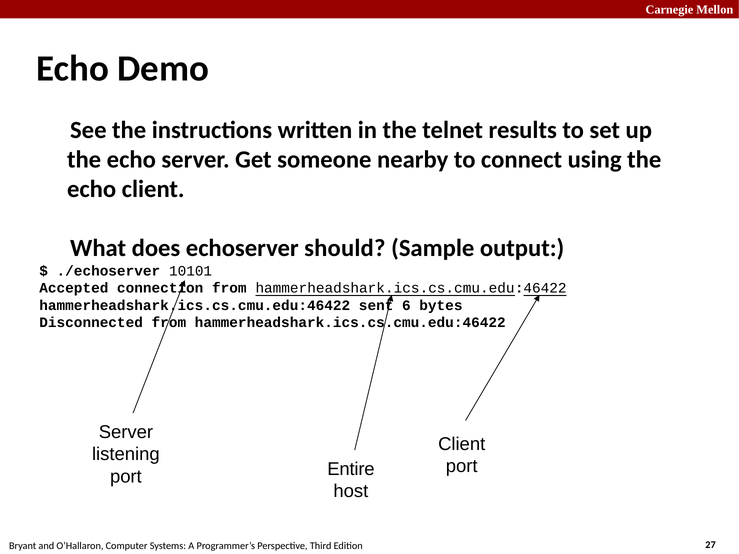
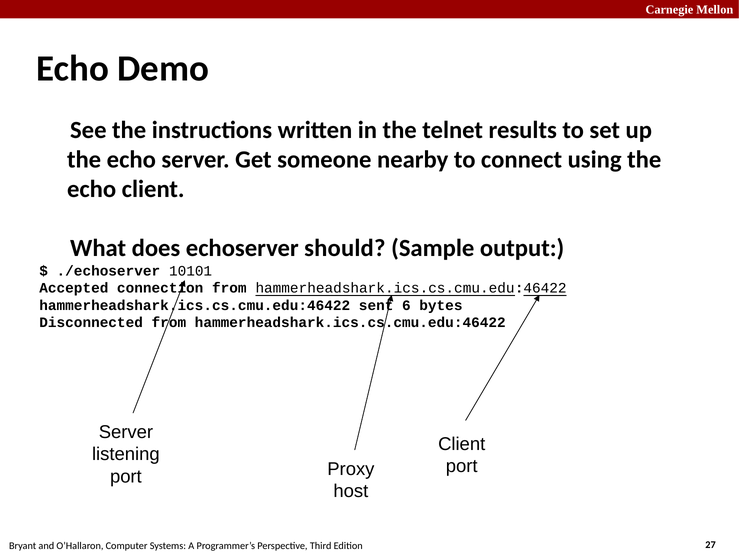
Entire: Entire -> Proxy (351, 469)
